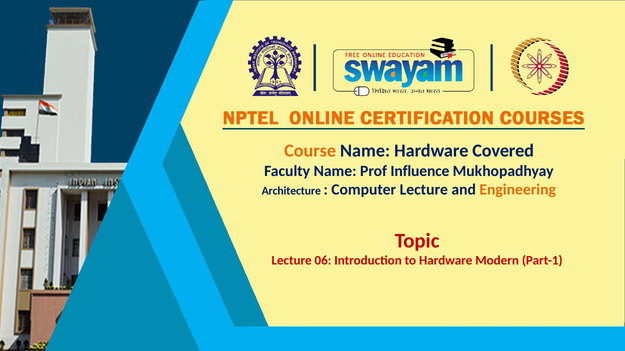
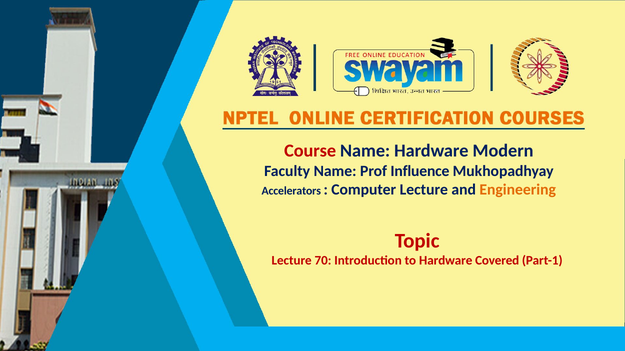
Course colour: orange -> red (310, 151)
Covered: Covered -> Modern (503, 151)
Architecture: Architecture -> Accelerators (291, 191)
06: 06 -> 70 (323, 261)
Modern: Modern -> Covered (497, 261)
